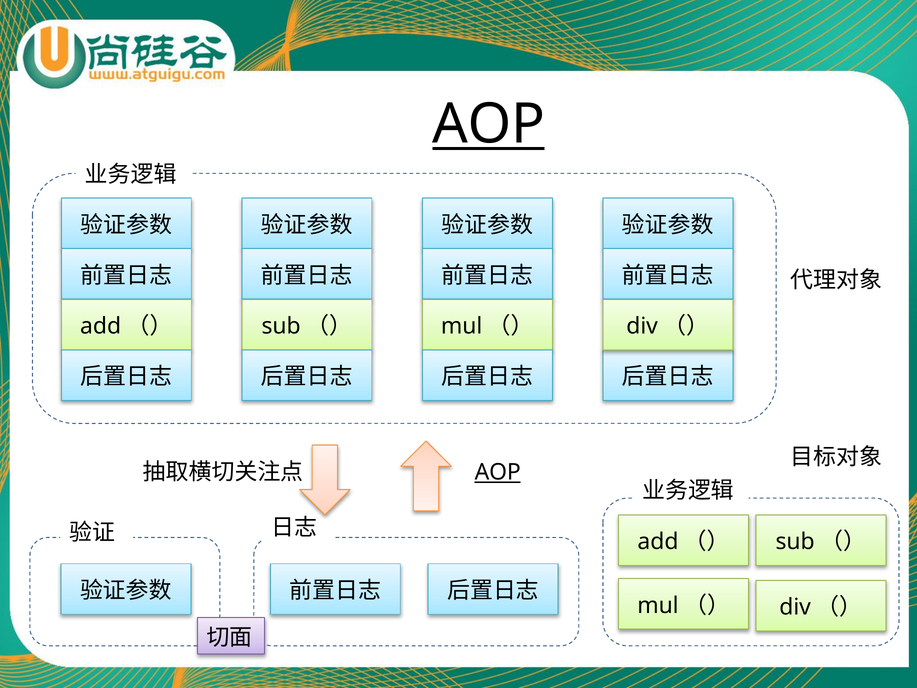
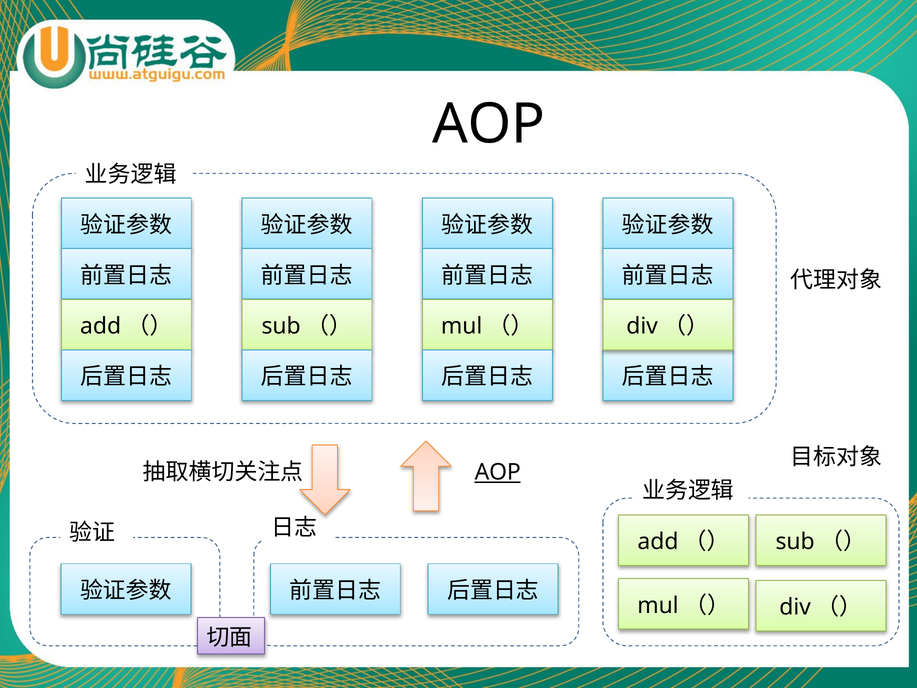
AOP underline: present -> none (489, 124)
